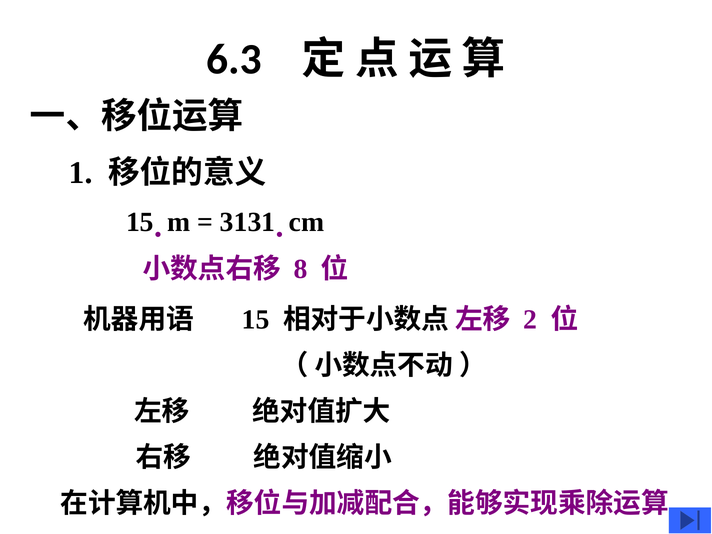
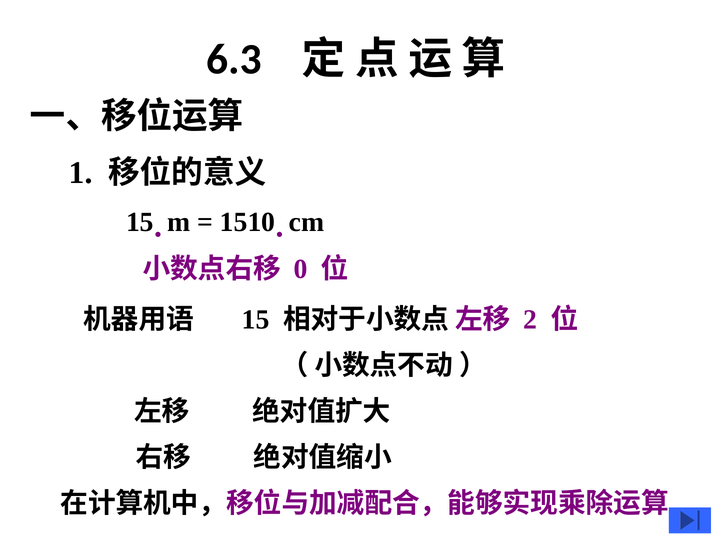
3131: 3131 -> 1510 (248, 222)
8: 8 -> 0 (301, 269)
